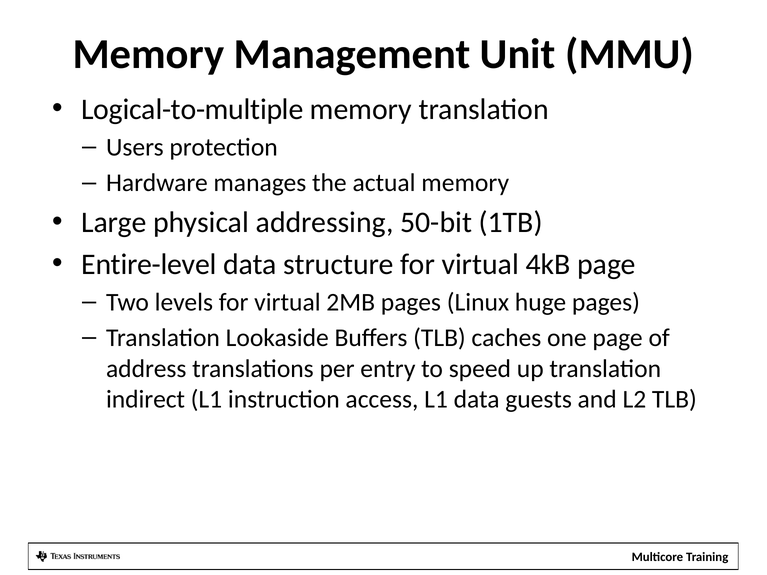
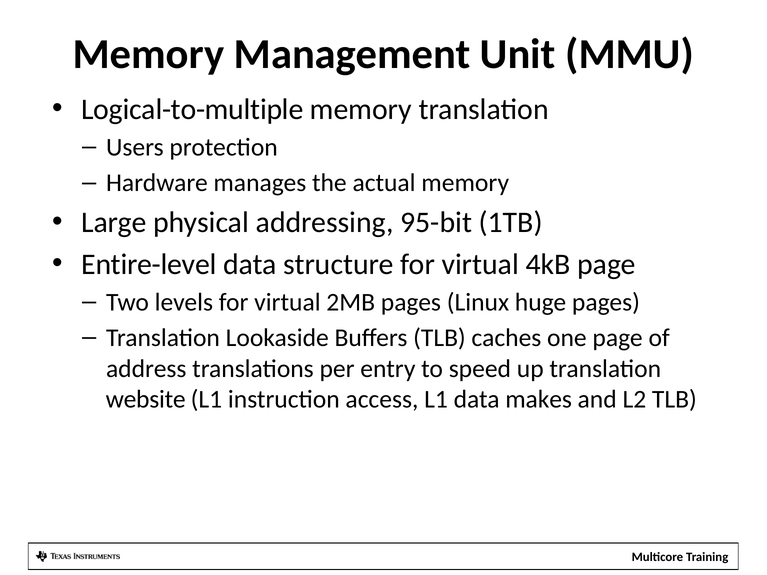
50-bit: 50-bit -> 95-bit (436, 223)
indirect: indirect -> website (146, 399)
guests: guests -> makes (539, 399)
